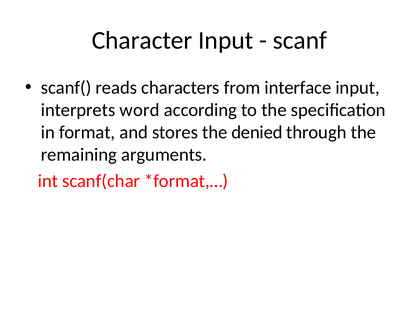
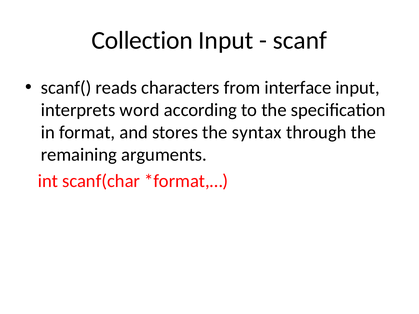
Character: Character -> Collection (142, 41)
denied: denied -> syntax (257, 133)
